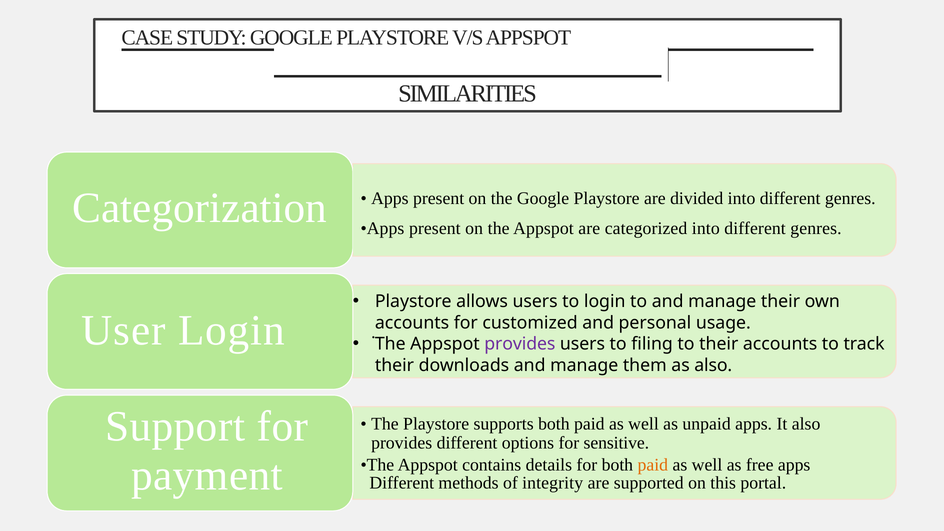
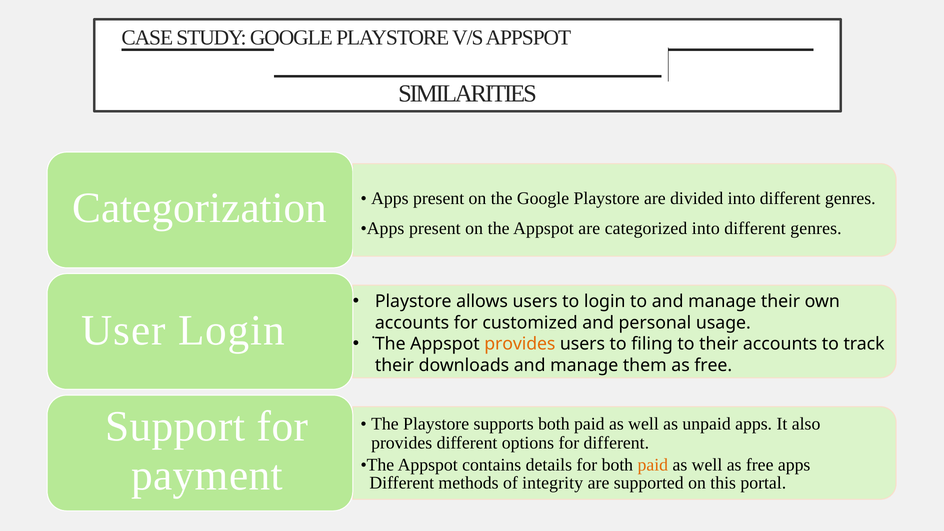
provides colour: purple -> orange (520, 344)
them as also: also -> free (713, 365)
for sensitive: sensitive -> different (616, 443)
